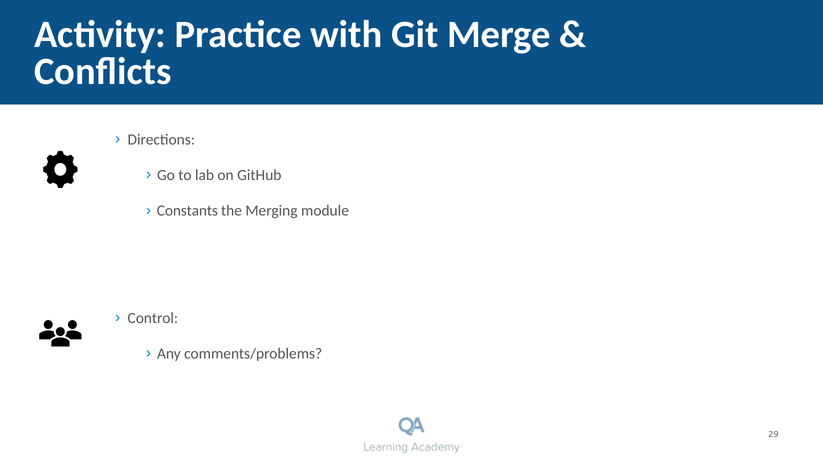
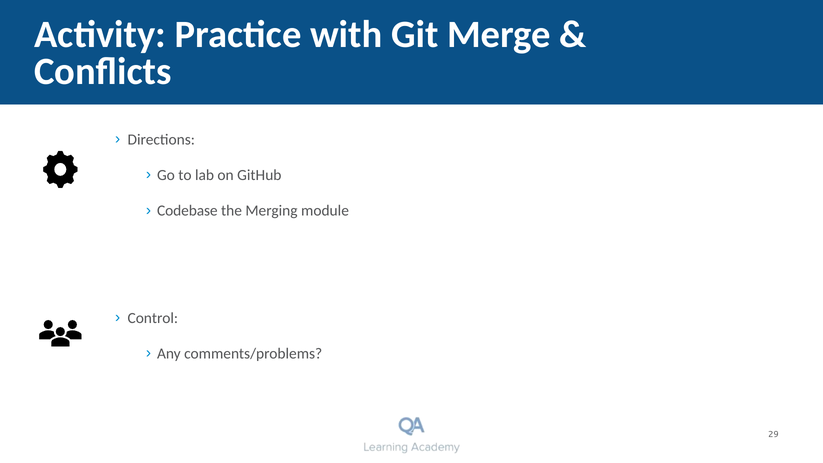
Constants: Constants -> Codebase (187, 211)
